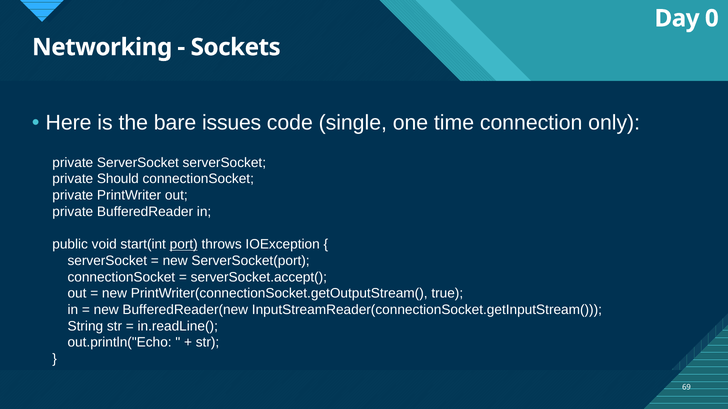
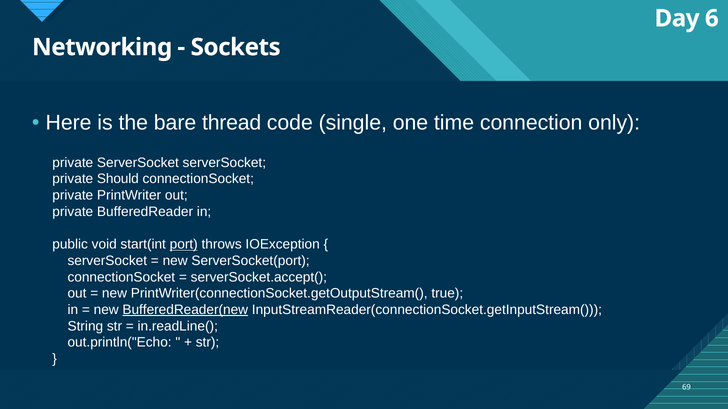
0: 0 -> 6 (712, 18)
issues: issues -> thread (232, 123)
BufferedReader(new underline: none -> present (185, 310)
